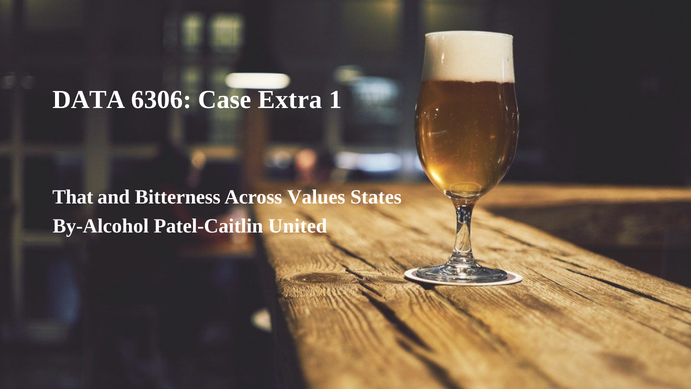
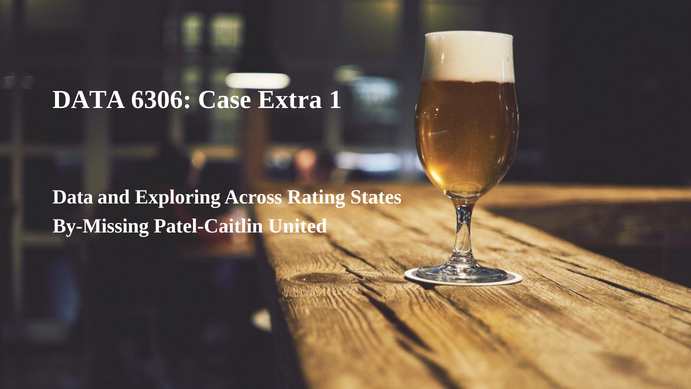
That: That -> Data (73, 197)
Bitterness: Bitterness -> Exploring (178, 197)
Values: Values -> Rating (316, 197)
By-Alcohol: By-Alcohol -> By-Missing (101, 226)
